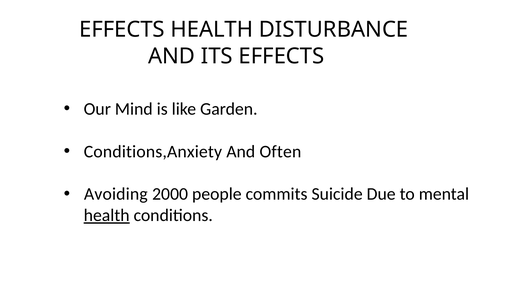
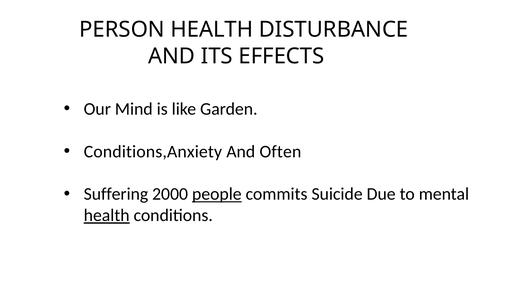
EFFECTS: EFFECTS -> PERSON (122, 30)
Avoiding: Avoiding -> Suffering (116, 194)
people underline: none -> present (217, 194)
